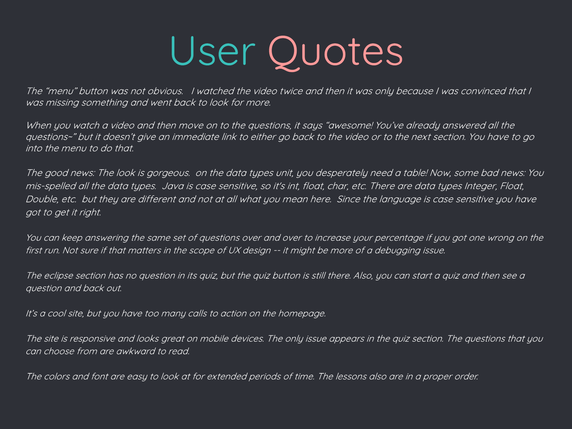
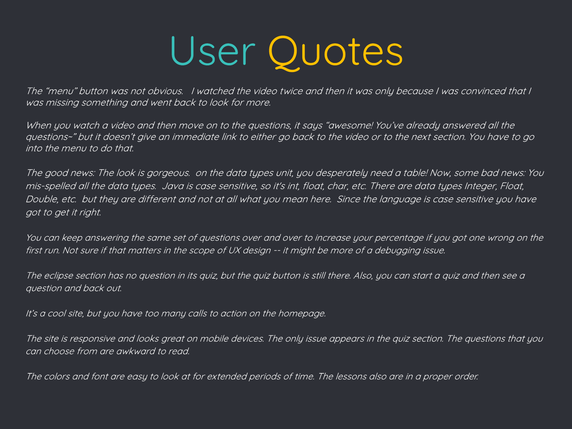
Quotes colour: pink -> yellow (336, 51)
